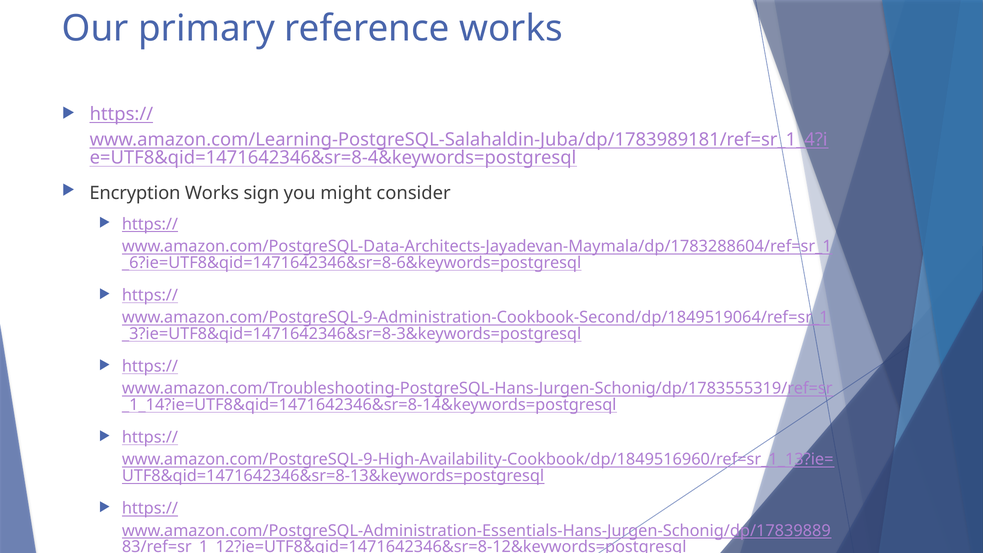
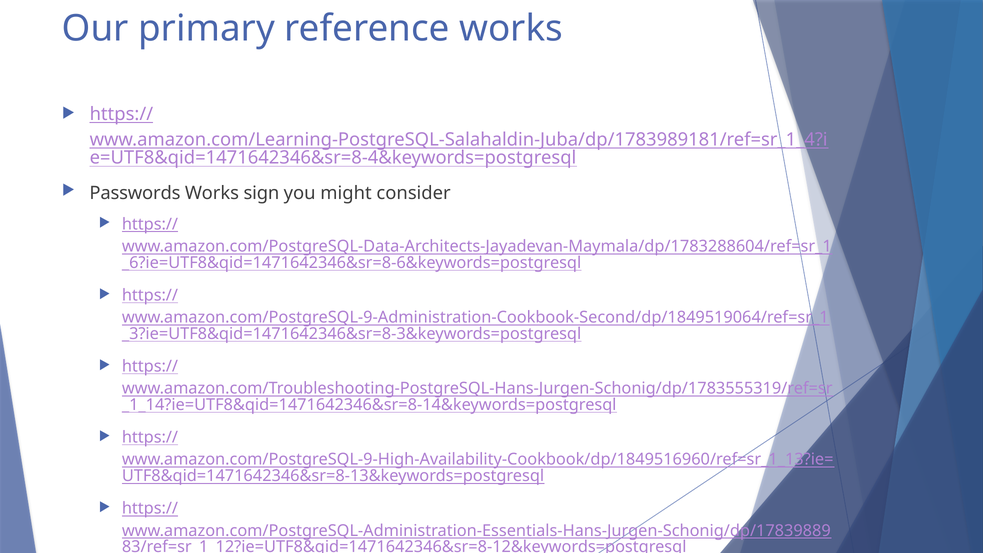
Encryption: Encryption -> Passwords (135, 193)
